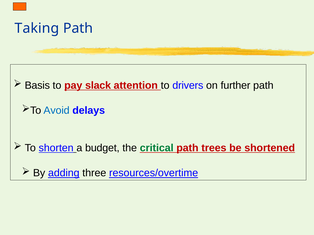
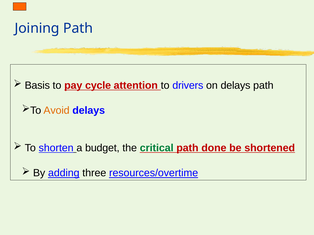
Taking: Taking -> Joining (37, 28)
slack: slack -> cycle (98, 86)
on further: further -> delays (236, 86)
Avoid colour: blue -> orange (57, 111)
trees: trees -> done (214, 148)
